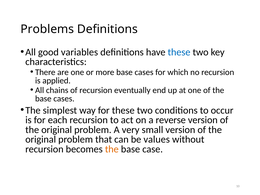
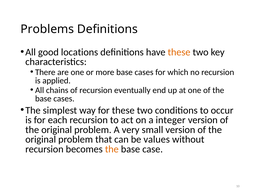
variables: variables -> locations (80, 52)
these colour: blue -> orange (179, 52)
reverse: reverse -> integer (171, 120)
